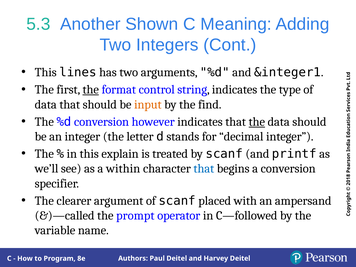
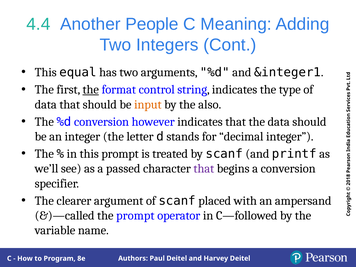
5.3: 5.3 -> 4.4 (38, 24)
Shown: Shown -> People (152, 24)
lines: lines -> equal (78, 72)
find: find -> also (210, 104)
the underline: present -> none (257, 122)
this explain: explain -> prompt (120, 154)
within: within -> passed (123, 169)
that colour: blue -> purple (204, 169)
